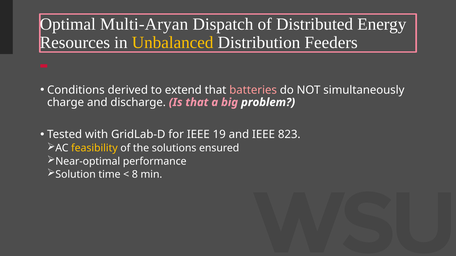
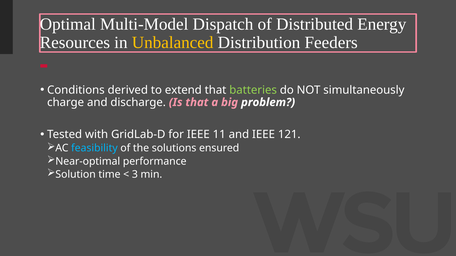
Multi-Aryan: Multi-Aryan -> Multi-Model (144, 24)
batteries colour: pink -> light green (253, 90)
19: 19 -> 11 (219, 135)
823: 823 -> 121 (289, 135)
feasibility colour: yellow -> light blue (94, 148)
8: 8 -> 3 (135, 175)
